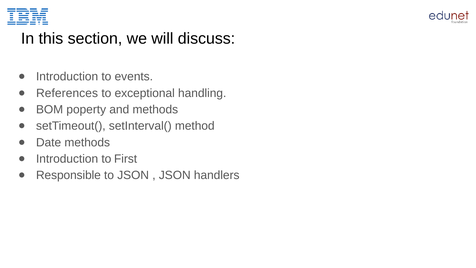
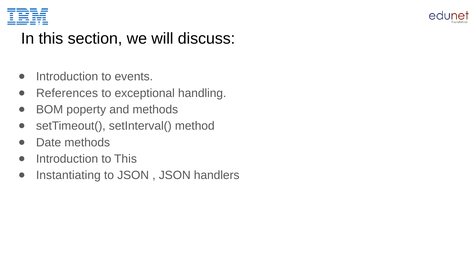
to First: First -> This (126, 159)
Responsible: Responsible -> Instantiating (68, 175)
